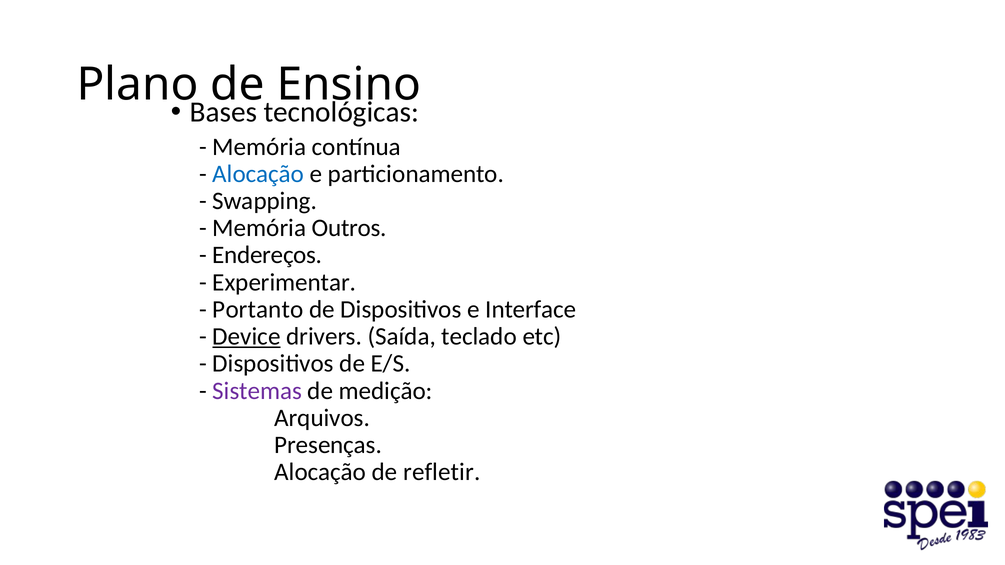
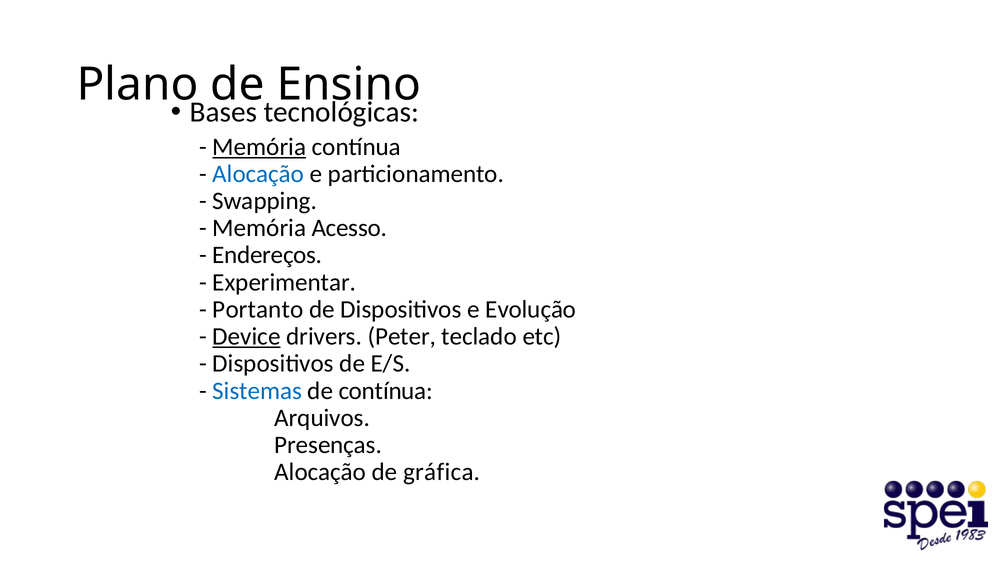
Memória underline: none -> present (259, 147)
Outros: Outros -> Acesso (349, 228)
Interface: Interface -> Evolução (531, 310)
Saída: Saída -> Peter (402, 337)
Sistemas colour: purple -> blue (257, 391)
de medição: medição -> contínua (386, 391)
refletir: refletir -> gráfica (442, 472)
